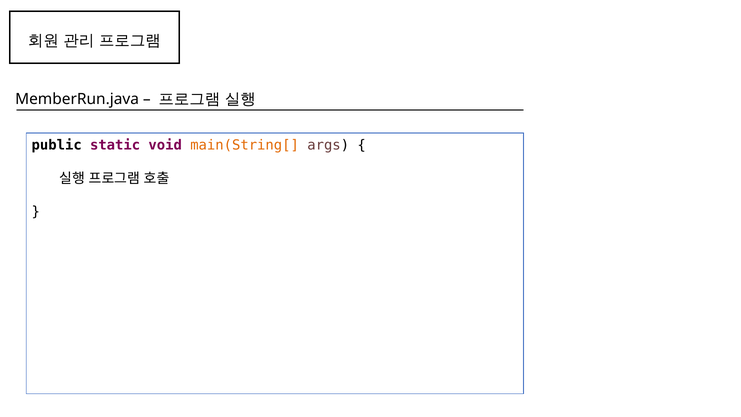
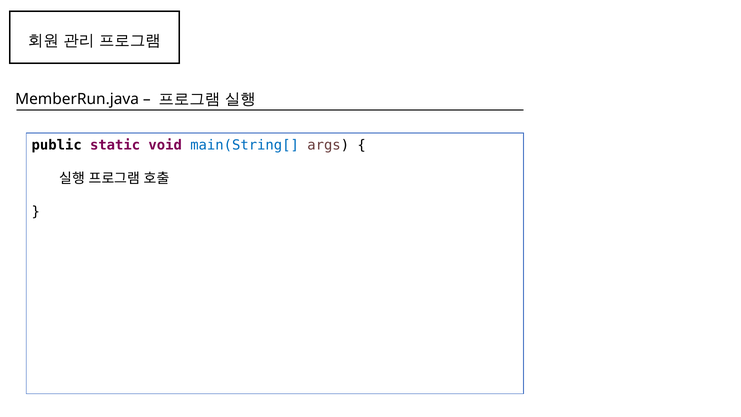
main(String[ colour: orange -> blue (245, 145)
